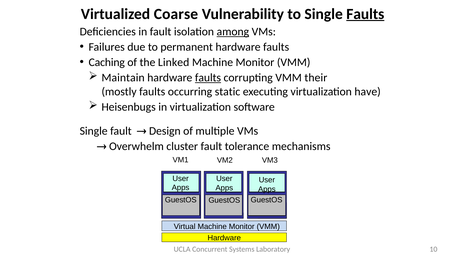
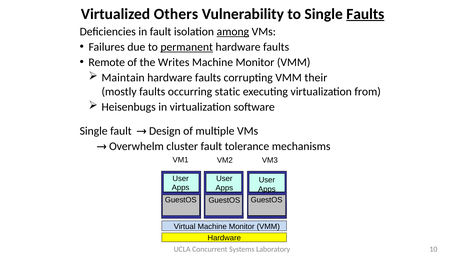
Coarse: Coarse -> Others (176, 14)
permanent underline: none -> present (187, 47)
Caching: Caching -> Remote (107, 62)
Linked: Linked -> Writes (174, 62)
faults underline: present -> none (208, 78)
have: have -> from (368, 92)
